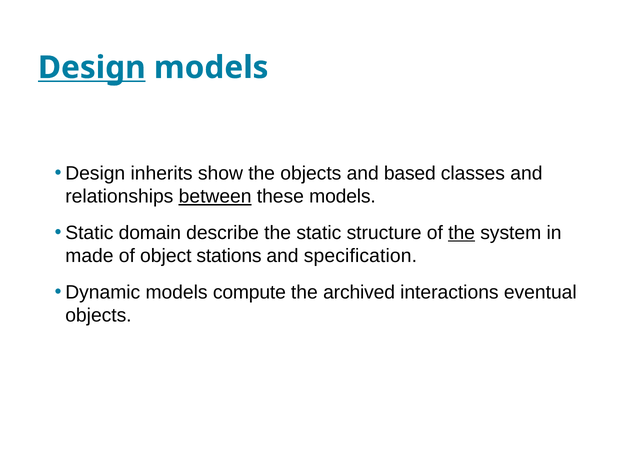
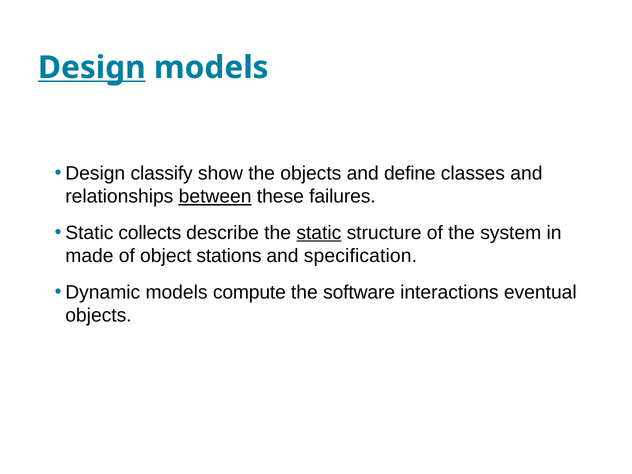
inherits: inherits -> classify (162, 173)
based: based -> define (410, 173)
these models: models -> failures (342, 196)
domain: domain -> collects (150, 233)
static underline: none -> present (319, 233)
the underline: present -> none (462, 233)
archived: archived -> software (359, 292)
